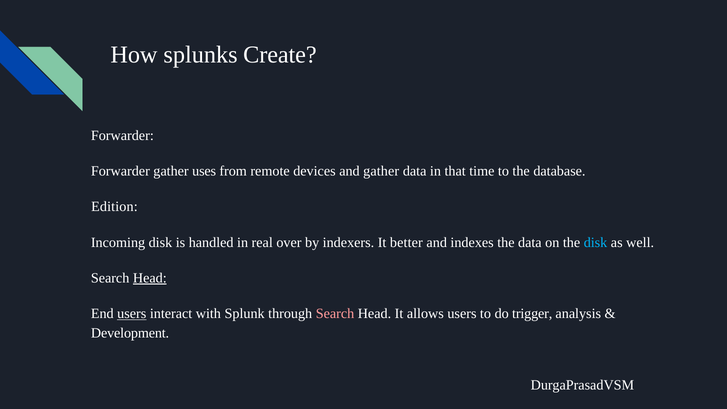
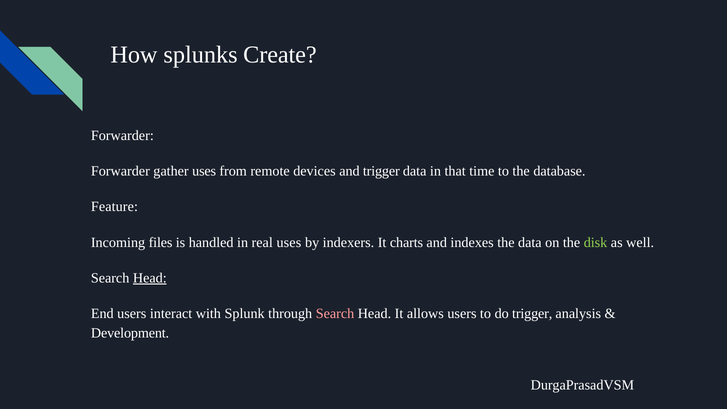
and gather: gather -> trigger (381, 171)
Edition: Edition -> Feature (114, 207)
Incoming disk: disk -> files (161, 242)
real over: over -> uses (289, 242)
better: better -> charts (407, 242)
disk colour: light blue -> light green (596, 242)
users underline: present -> none (132, 314)
